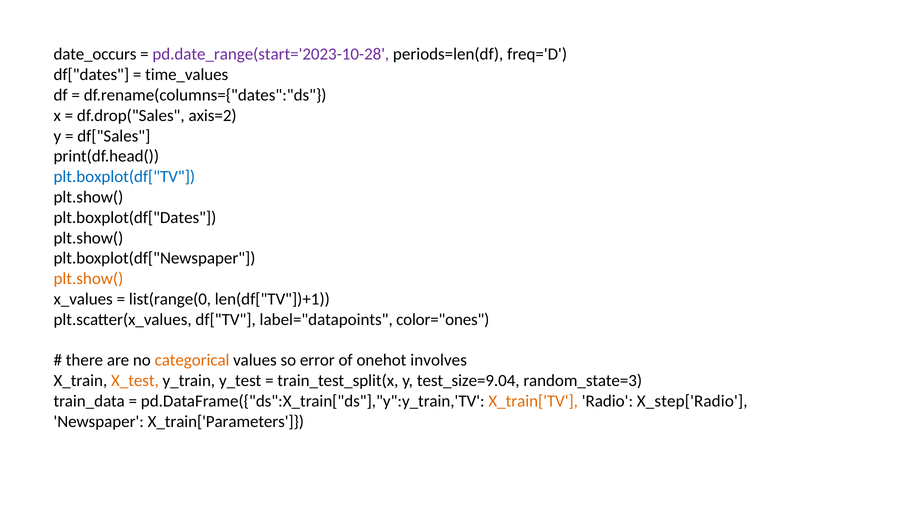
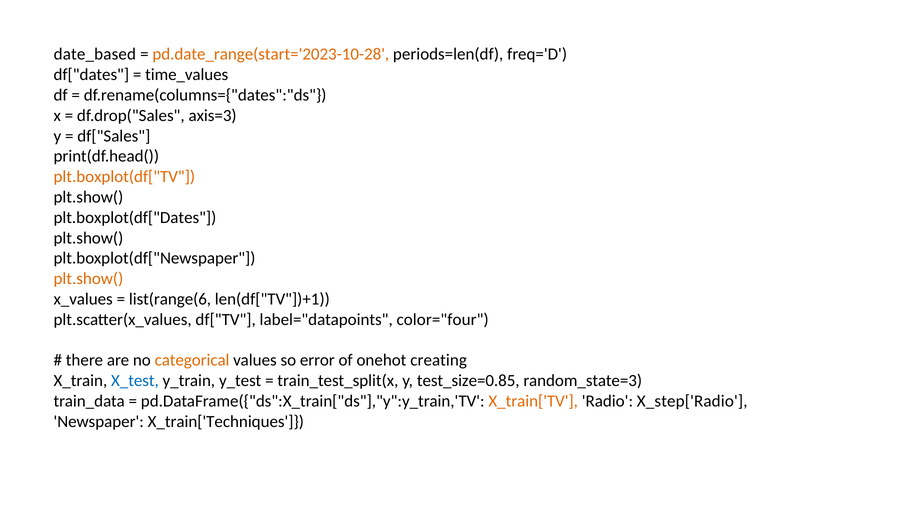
date_occurs: date_occurs -> date_based (95, 54)
pd.date_range(start='2023-10-28 colour: purple -> orange (271, 54)
axis=2: axis=2 -> axis=3 (213, 116)
plt.boxplot(df["TV colour: blue -> orange (124, 177)
list(range(0: list(range(0 -> list(range(6 (170, 299)
color="ones: color="ones -> color="four (443, 320)
involves: involves -> creating (439, 360)
X_test colour: orange -> blue (135, 381)
test_size=9.04: test_size=9.04 -> test_size=0.85 (468, 381)
X_train['Parameters: X_train['Parameters -> X_train['Techniques (226, 422)
